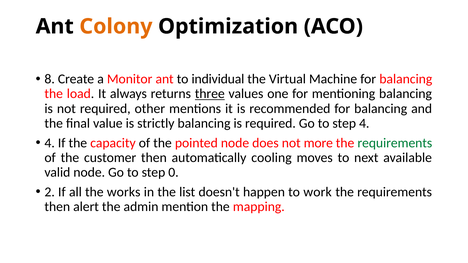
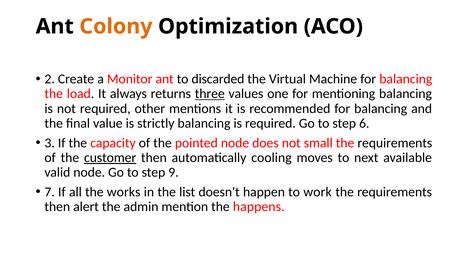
8: 8 -> 2 (50, 79)
individual: individual -> discarded (218, 79)
step 4: 4 -> 6 (364, 123)
4: 4 -> 3 (50, 143)
more: more -> small (318, 143)
requirements colour: green -> black (395, 143)
customer underline: none -> present (110, 158)
0: 0 -> 9 (173, 172)
2: 2 -> 7 (50, 192)
mapping: mapping -> happens (259, 207)
